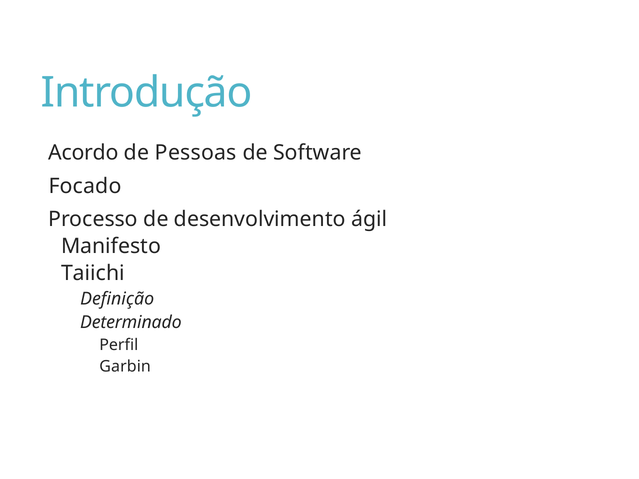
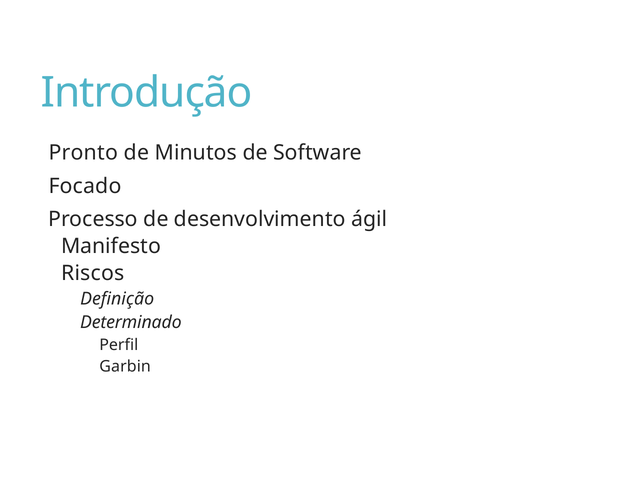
Acordo: Acordo -> Pronto (83, 153)
Pessoas: Pessoas -> Minutos (196, 153)
Taiichi: Taiichi -> Riscos (93, 274)
